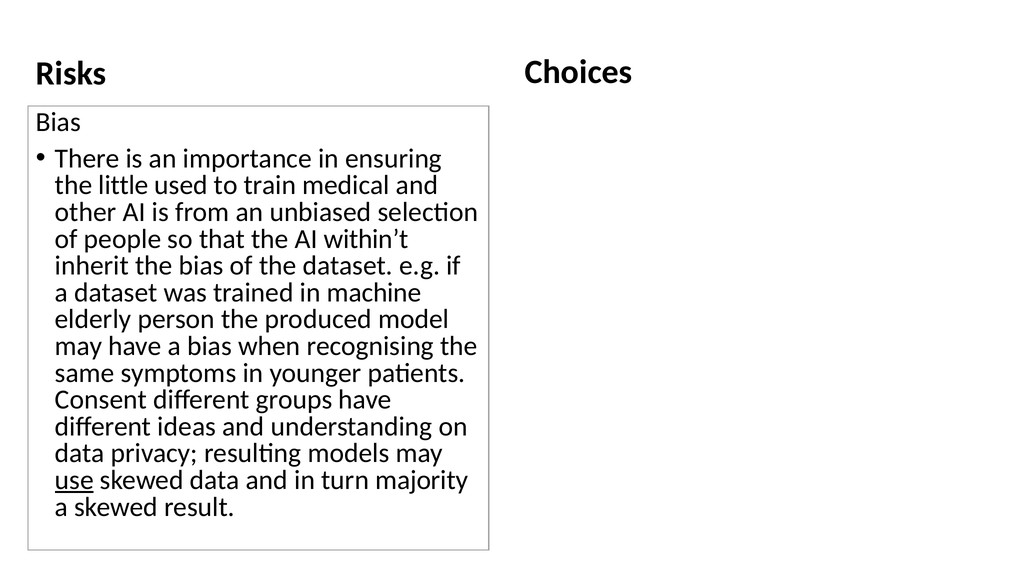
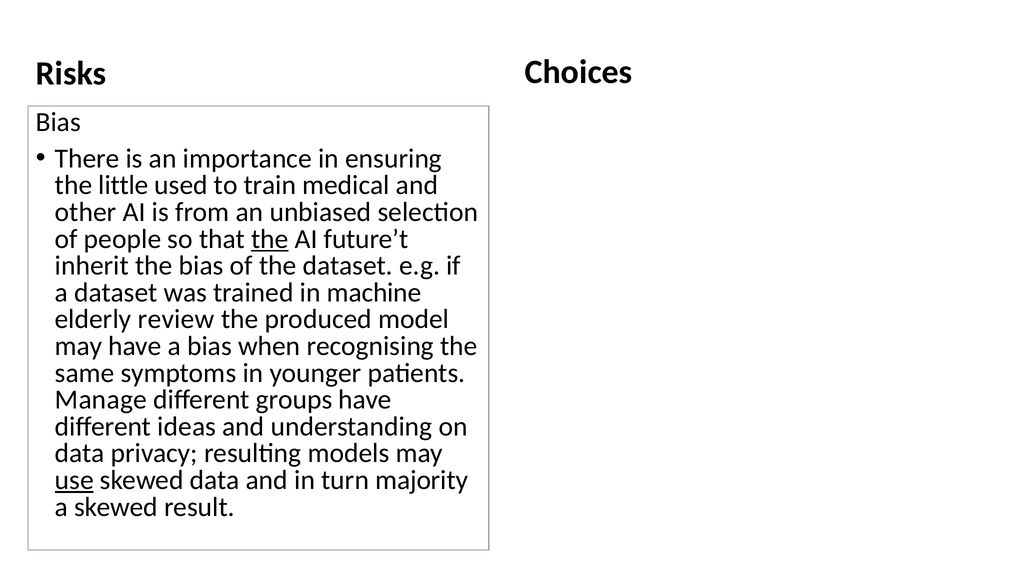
the underline: none -> present (270, 239)
within’t: within’t -> future’t (366, 239)
person: person -> review (176, 319)
Consent: Consent -> Manage (101, 399)
